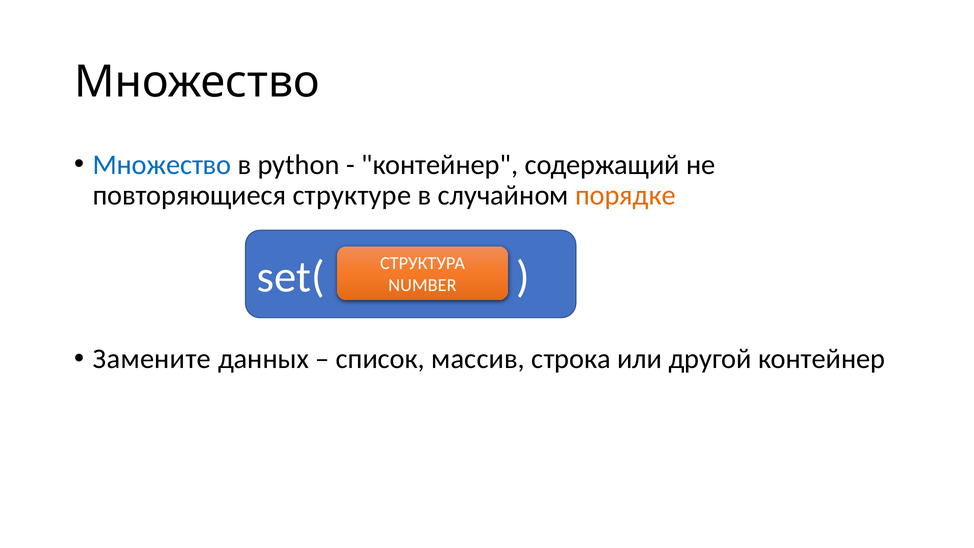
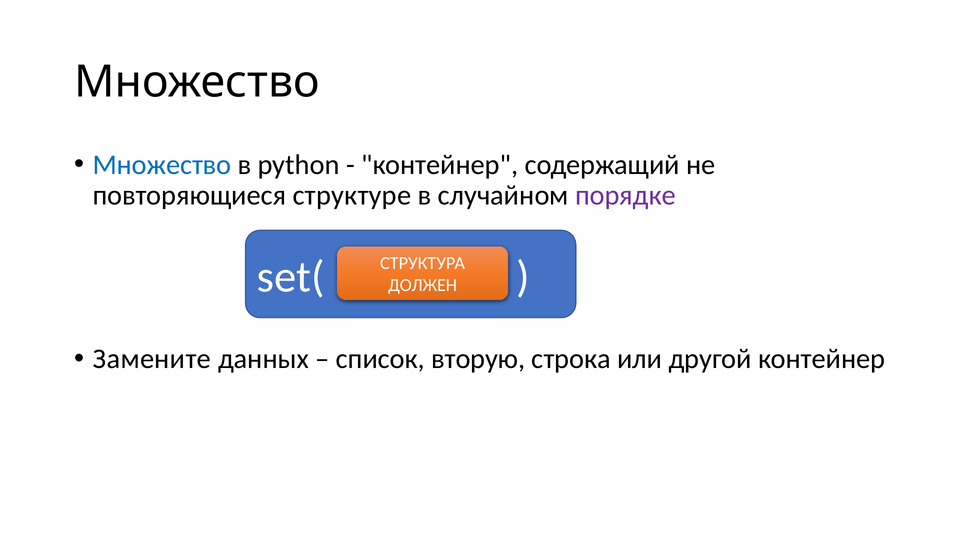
порядке colour: orange -> purple (625, 195)
NUMBER: NUMBER -> ДОЛЖЕН (423, 285)
массив: массив -> вторую (478, 359)
